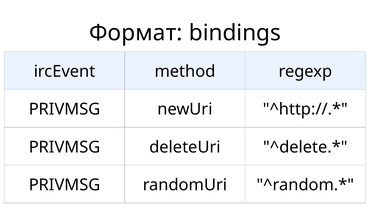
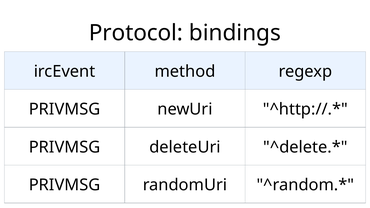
Формат: Формат -> Protocol (136, 33)
